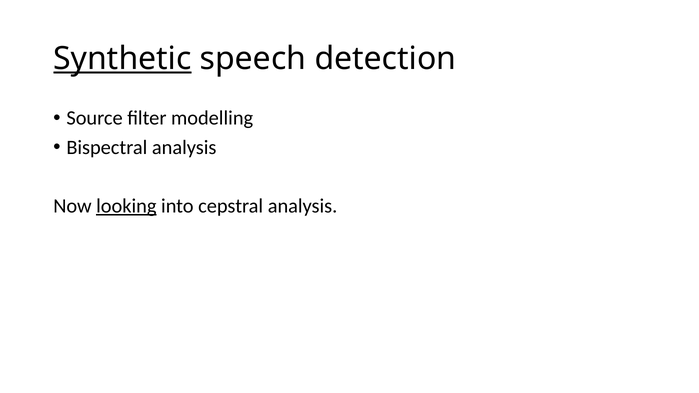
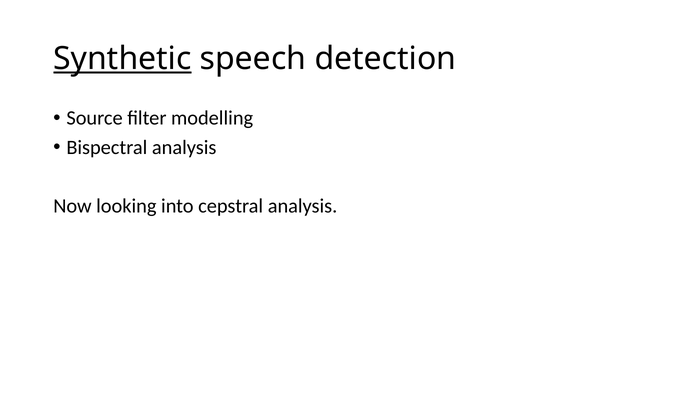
looking underline: present -> none (126, 206)
